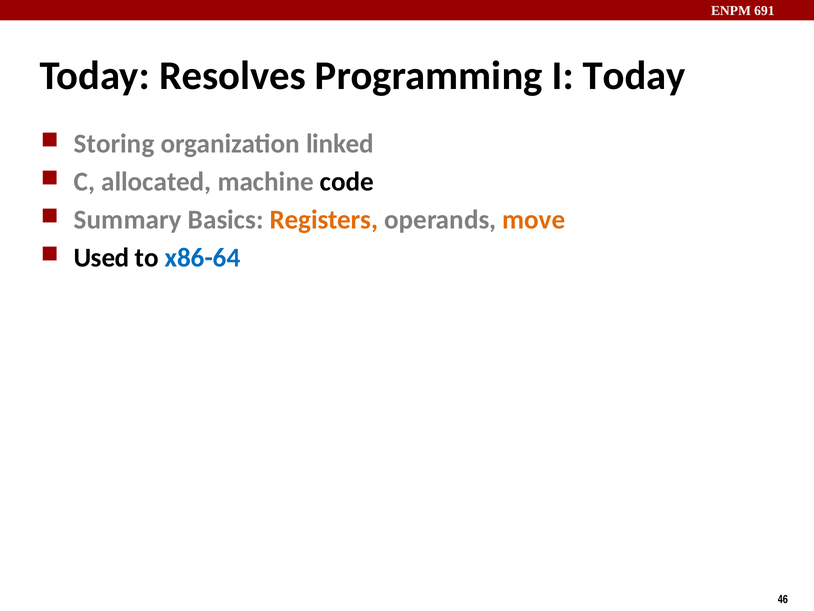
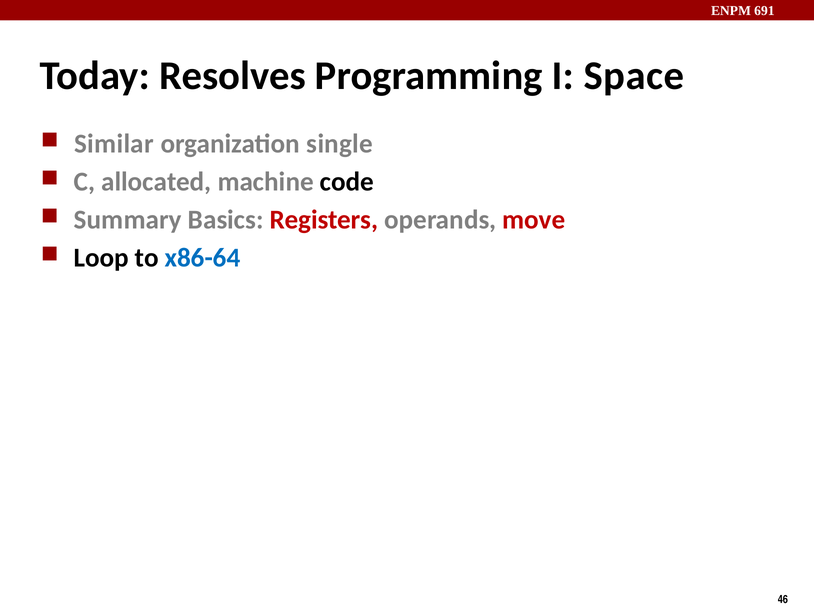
I Today: Today -> Space (634, 76)
Storing: Storing -> Similar (114, 144)
linked: linked -> single (340, 144)
Registers colour: orange -> red (324, 219)
move colour: orange -> red (534, 219)
Used: Used -> Loop (101, 257)
